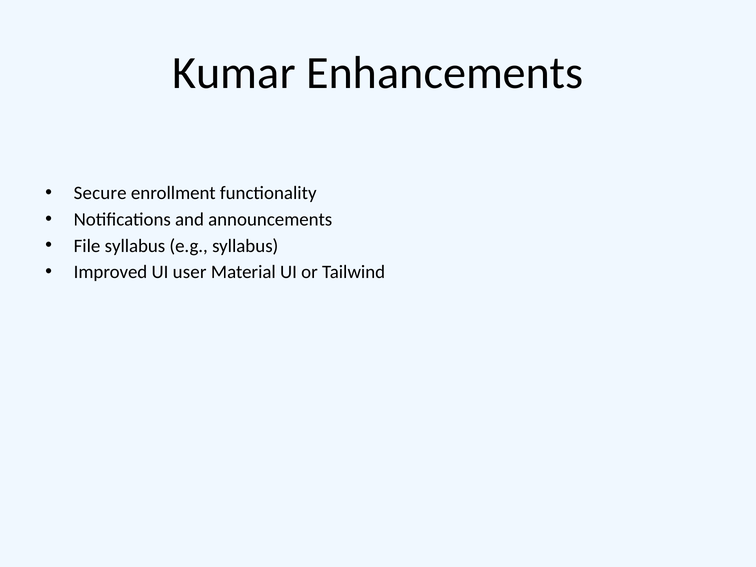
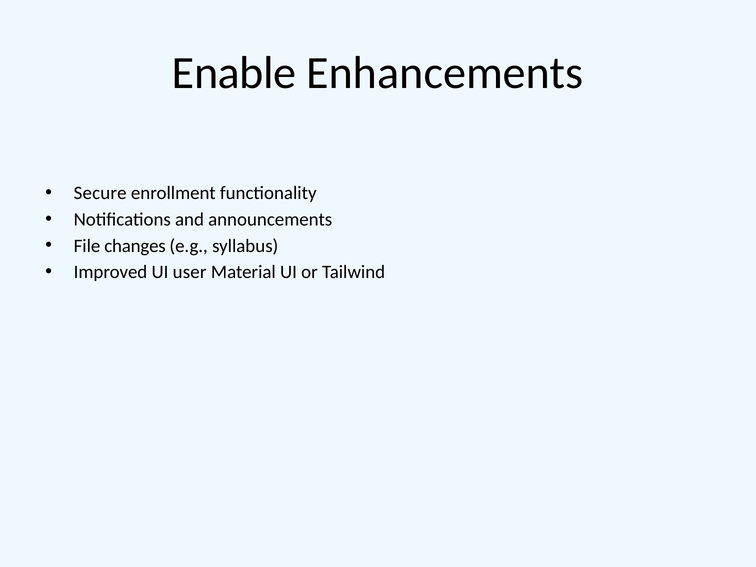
Kumar: Kumar -> Enable (234, 73)
File syllabus: syllabus -> changes (135, 246)
